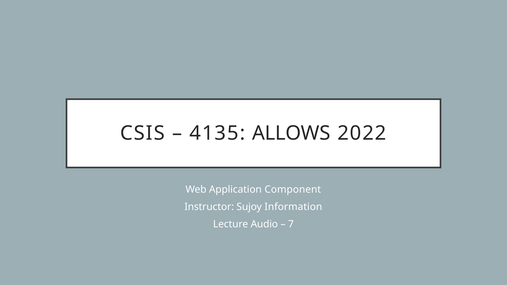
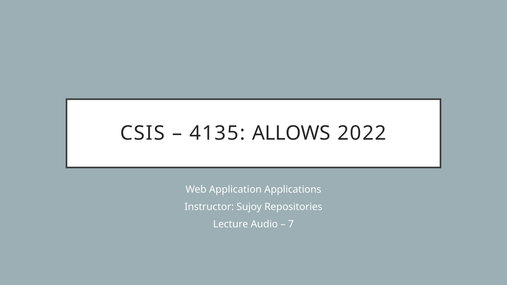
Component: Component -> Applications (293, 190)
Information: Information -> Repositories (293, 207)
